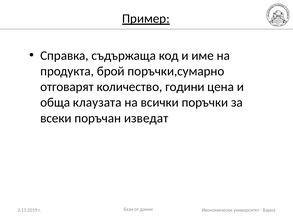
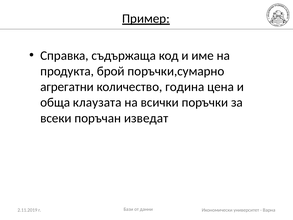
отговарят: отговарят -> агрегатни (67, 87)
години: години -> година (185, 87)
